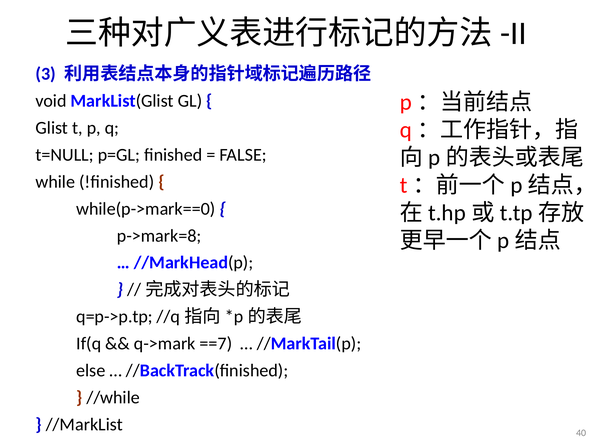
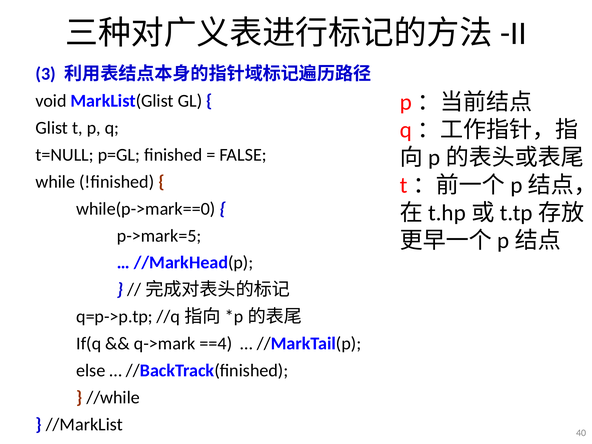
p->mark=8: p->mark=8 -> p->mark=5 (159, 236)
==7: ==7 -> ==4 (216, 344)
